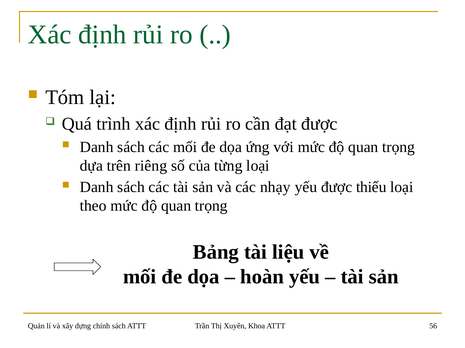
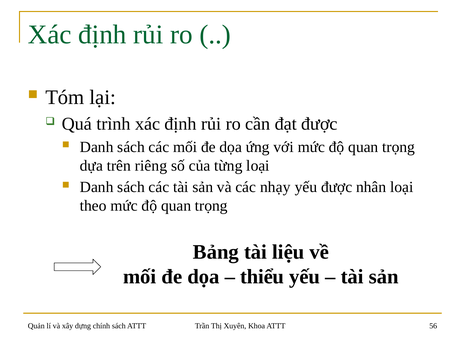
thiểu: thiểu -> nhân (371, 188)
hoàn: hoàn -> thiểu (262, 277)
